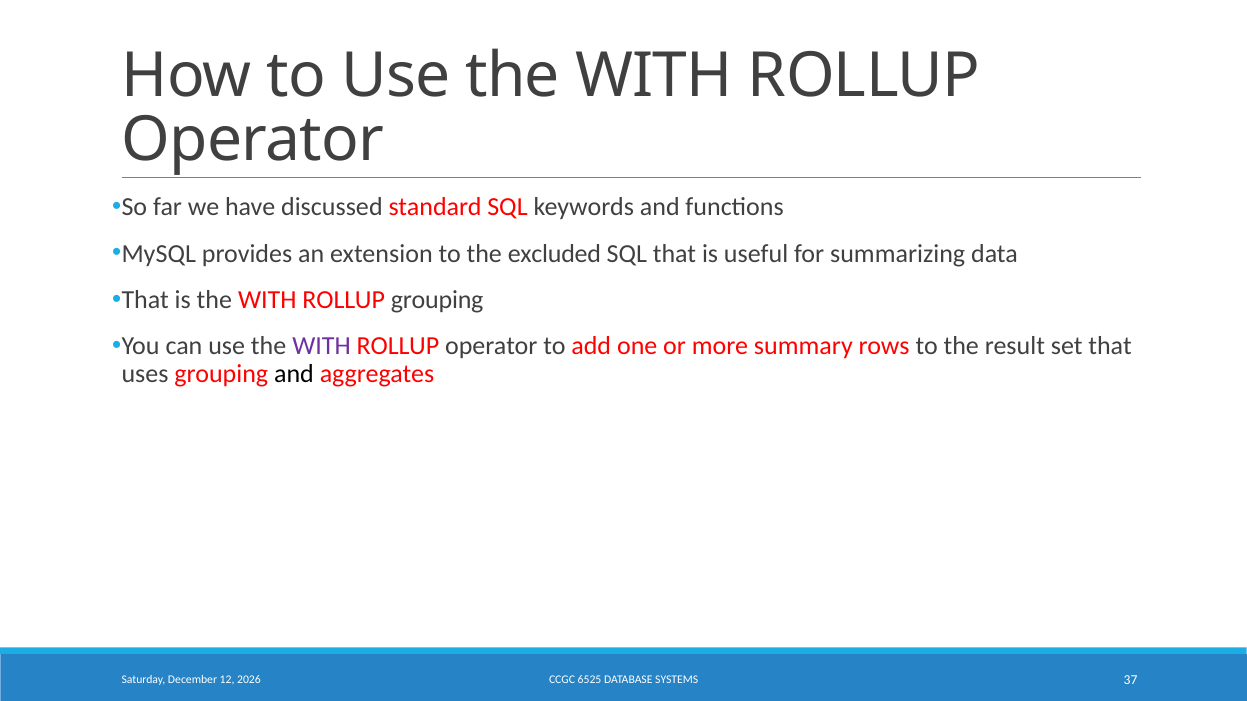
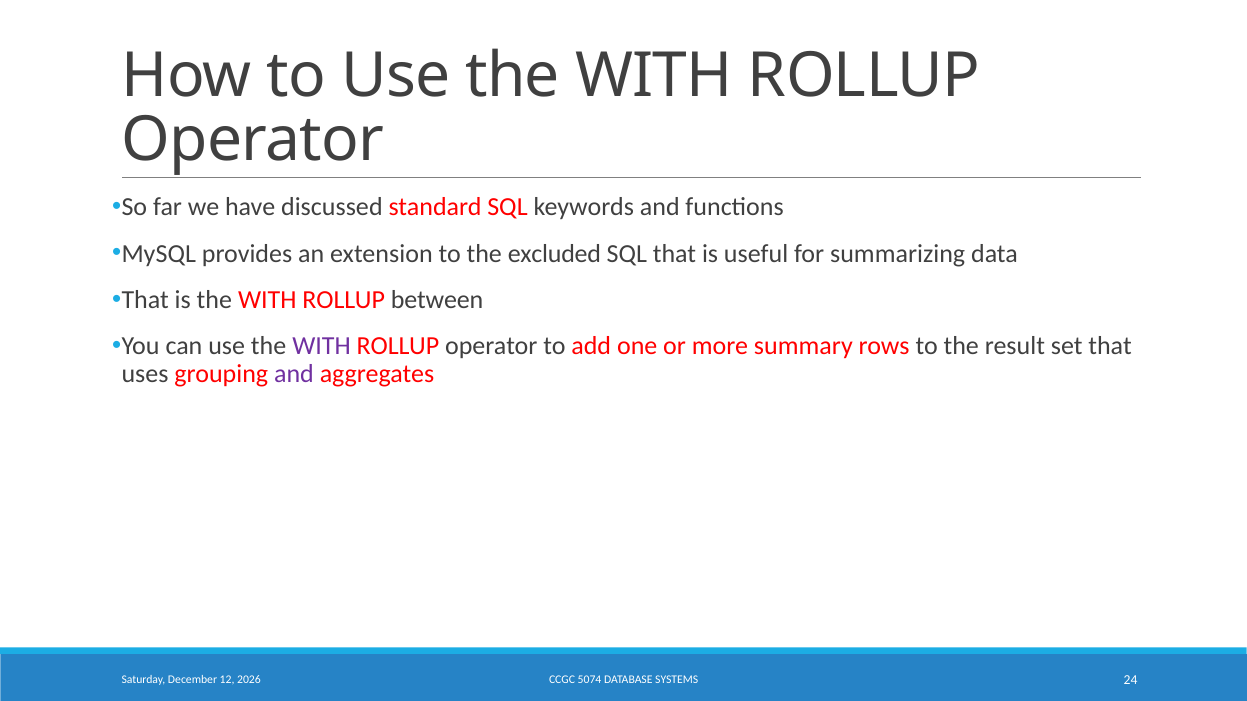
ROLLUP grouping: grouping -> between (437, 300)
and colour: black -> purple (294, 374)
6525: 6525 -> 5074 (590, 680)
37: 37 -> 24 (1131, 680)
